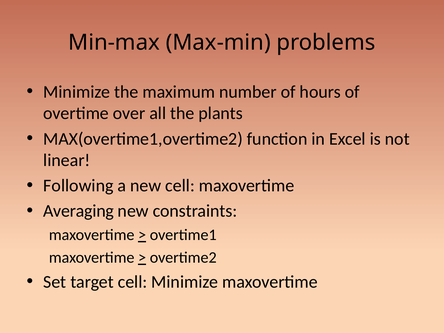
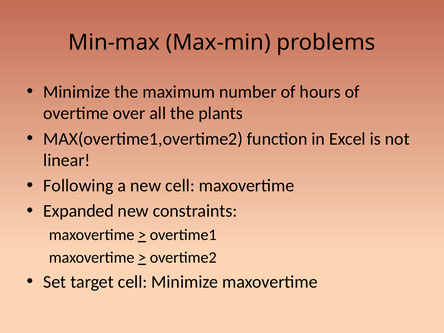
Averaging: Averaging -> Expanded (79, 211)
